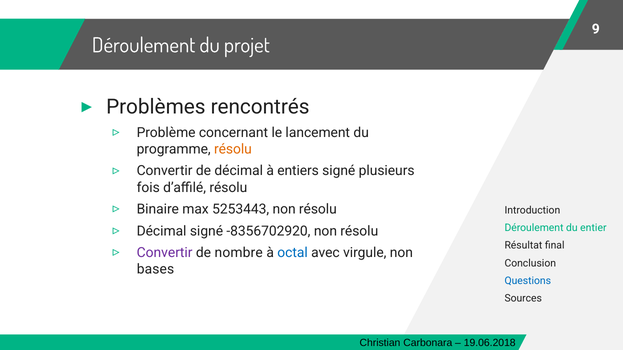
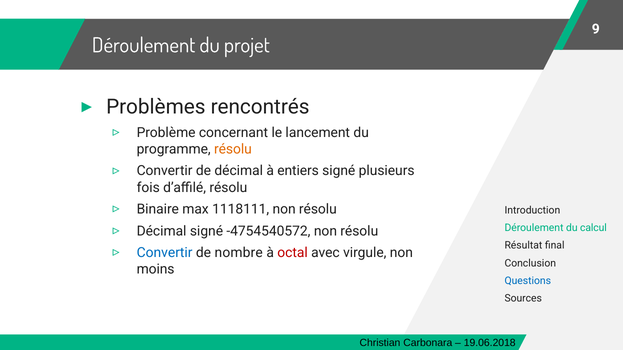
5253443: 5253443 -> 1118111 (241, 209)
entier: entier -> calcul (593, 228)
-8356702920: -8356702920 -> -4754540572 (268, 231)
Convertir colour: purple -> blue (165, 253)
octal colour: blue -> red (293, 253)
bases: bases -> moins (156, 270)
